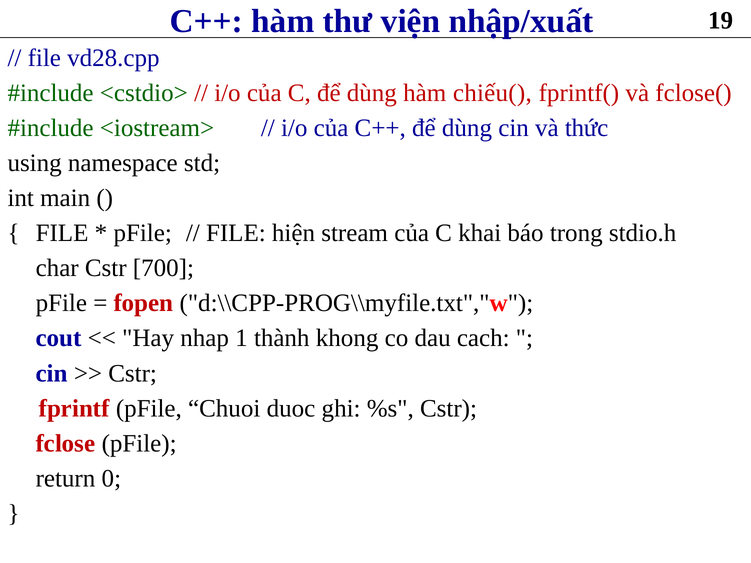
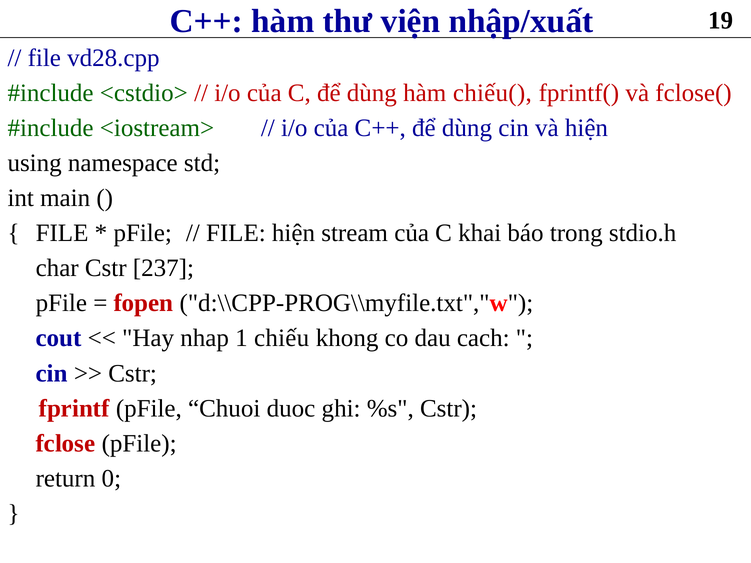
và thức: thức -> hiện (586, 128)
700: 700 -> 237 (163, 268)
thành: thành -> chiếu (282, 338)
